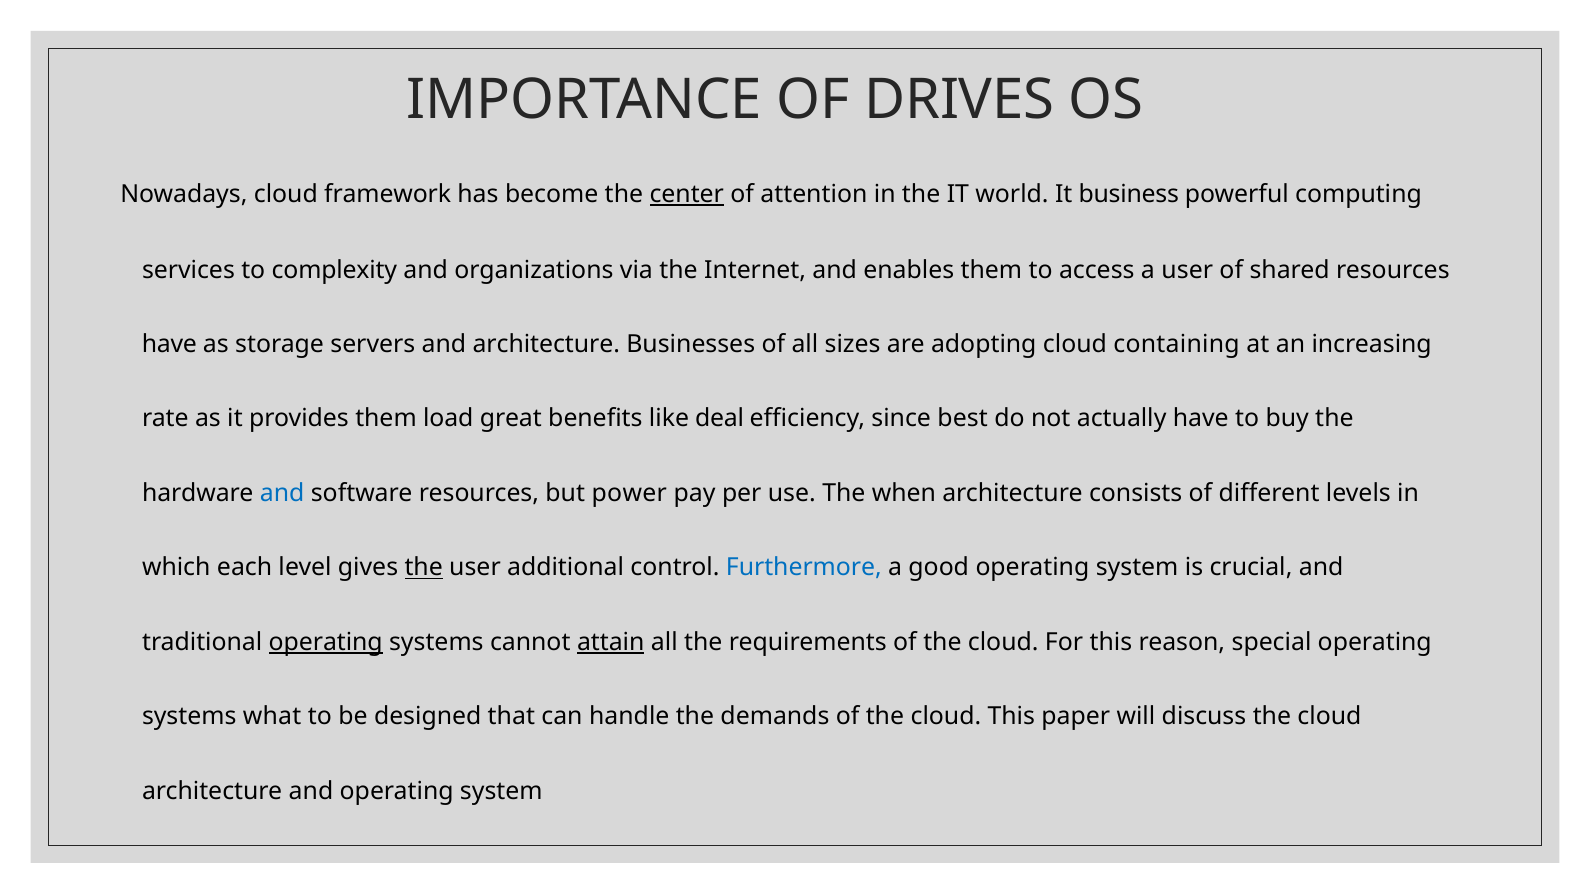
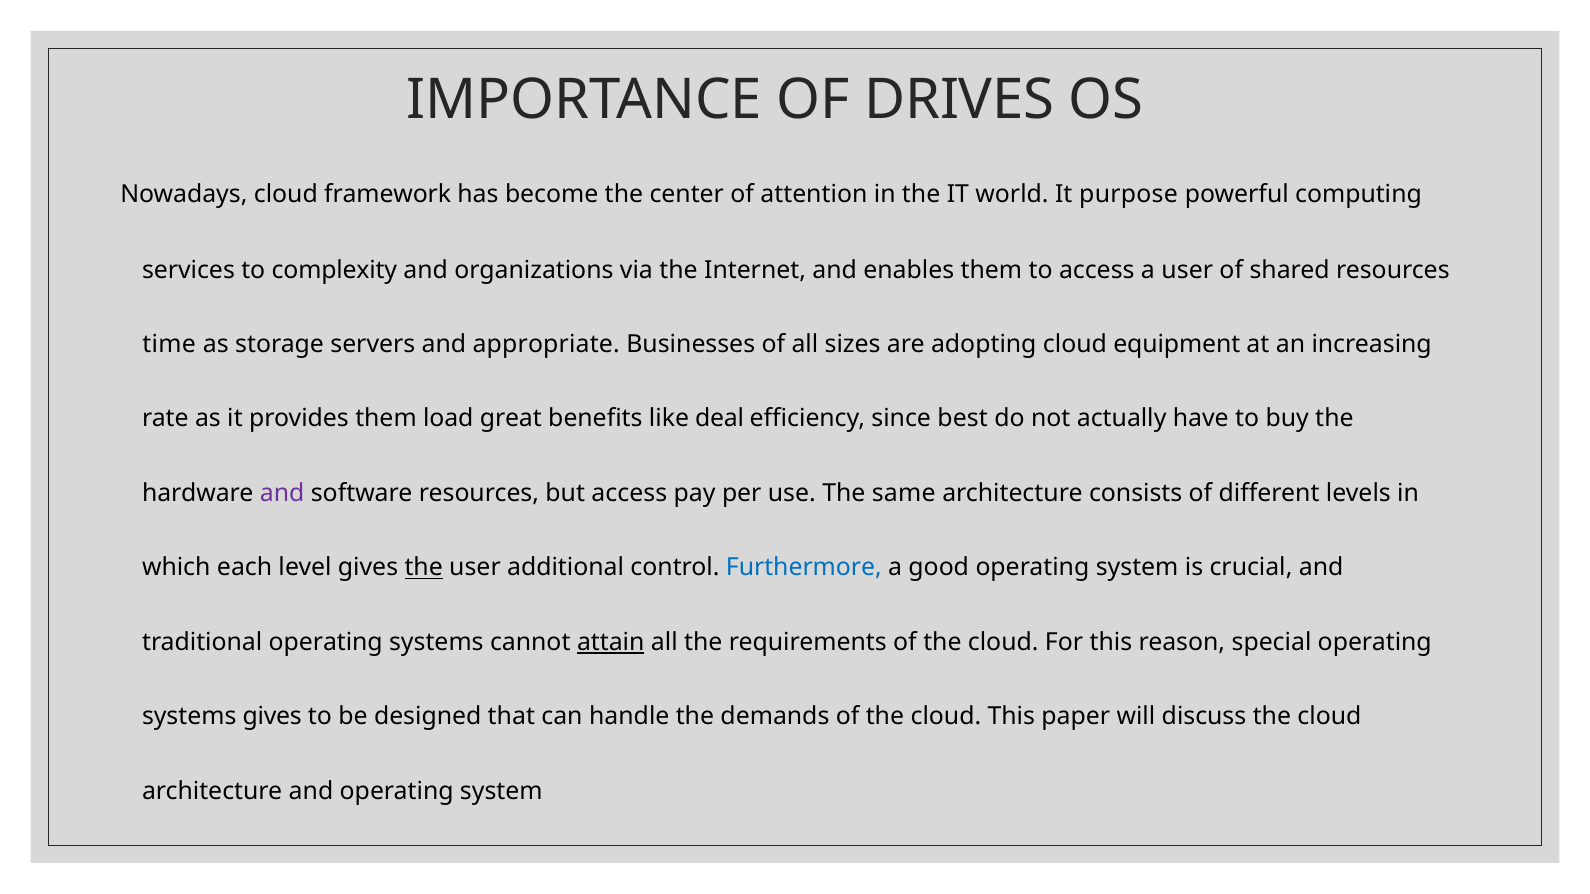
center underline: present -> none (687, 194)
business: business -> purpose (1129, 194)
have: have -> time (169, 344)
and architecture: architecture -> appropriate (546, 344)
containing: containing -> equipment (1177, 344)
and colour: blue -> purple (282, 493)
but power: power -> access (629, 493)
when: when -> same (904, 493)
operating underline: present -> none (326, 642)
systems what: what -> gives (272, 717)
